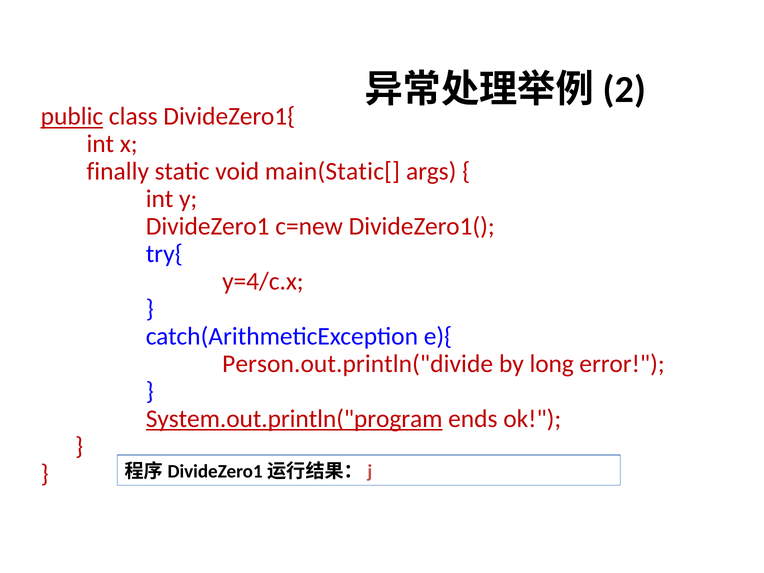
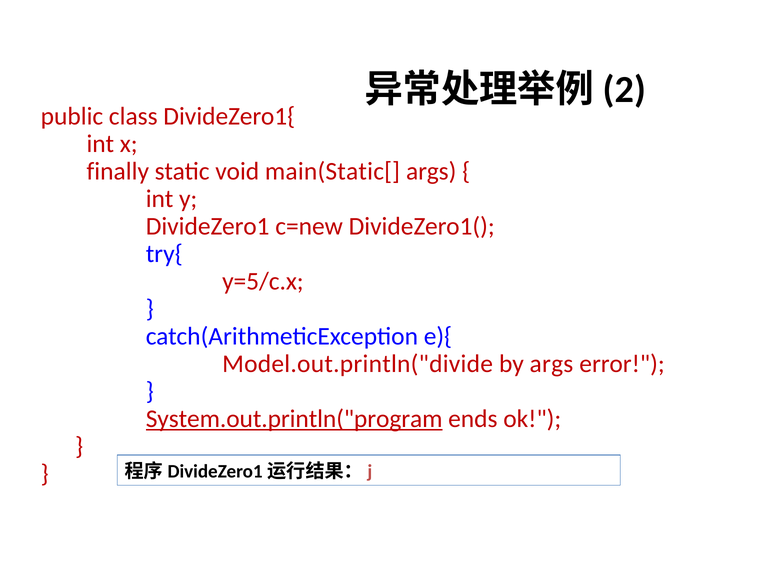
public underline: present -> none (72, 117)
y=4/c.x: y=4/c.x -> y=5/c.x (263, 282)
Person.out.println("divide: Person.out.println("divide -> Model.out.println("divide (358, 364)
by long: long -> args (551, 364)
